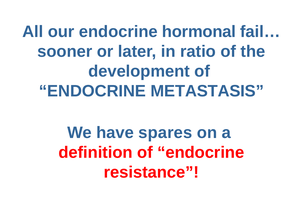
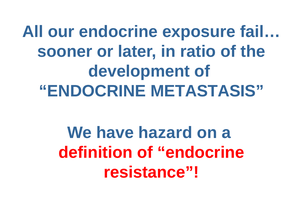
hormonal: hormonal -> exposure (199, 32)
spares: spares -> hazard (165, 132)
